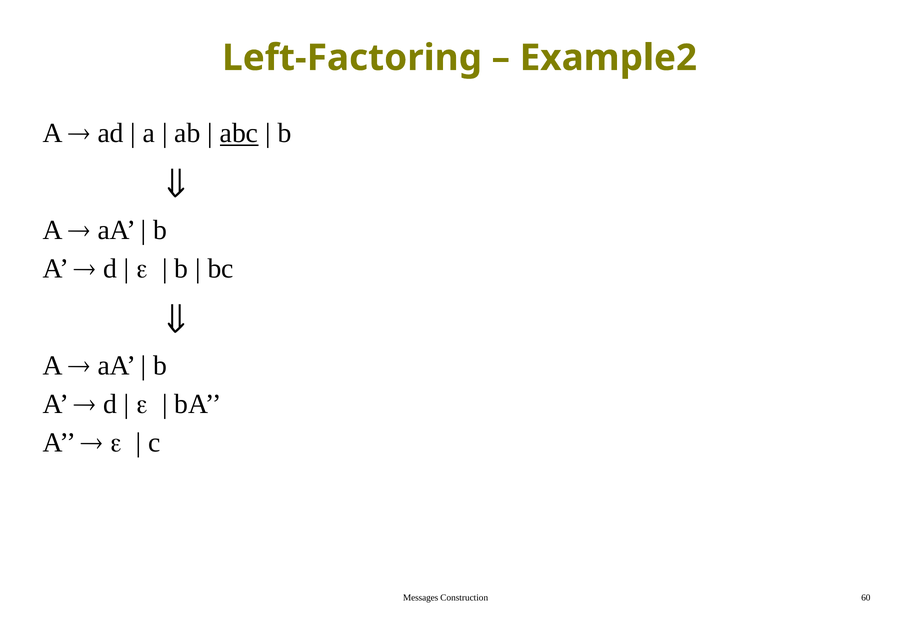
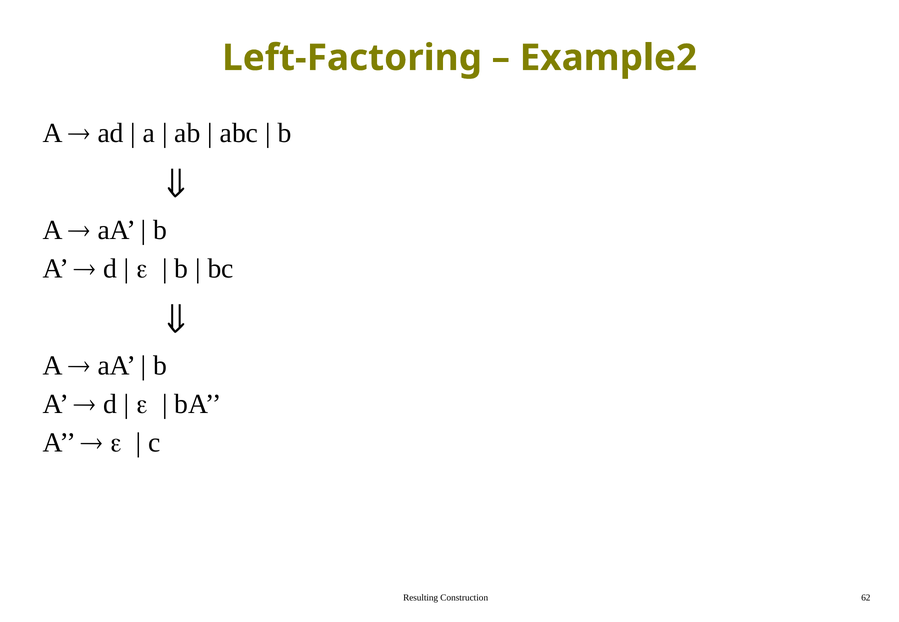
abc underline: present -> none (239, 133)
Messages: Messages -> Resulting (421, 598)
60: 60 -> 62 (866, 598)
